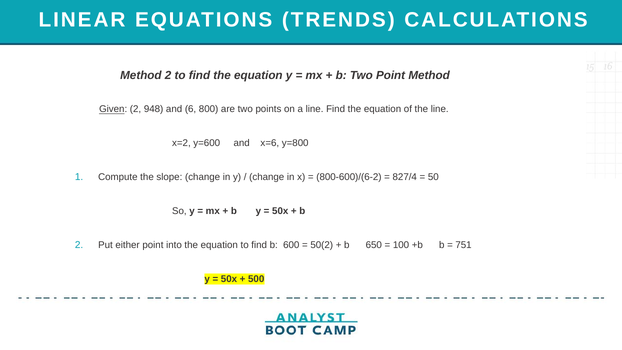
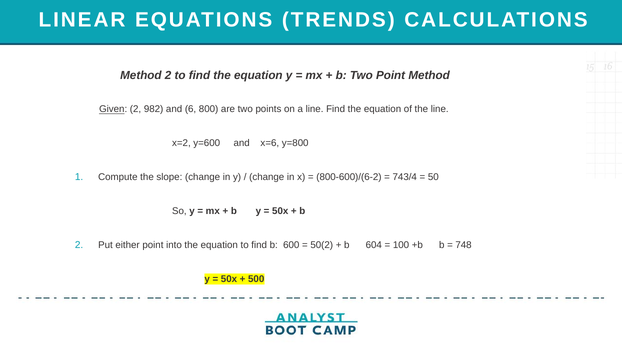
948: 948 -> 982 (154, 109)
827/4: 827/4 -> 743/4 (405, 177)
650: 650 -> 604 (374, 245)
751: 751 -> 748 (464, 245)
